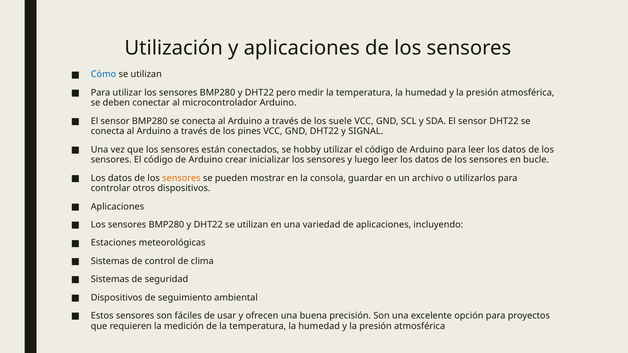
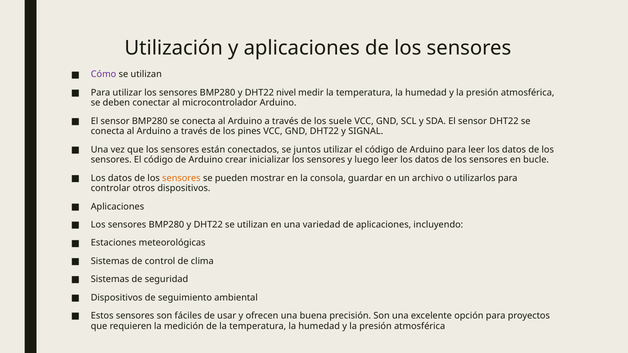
Cómo colour: blue -> purple (104, 74)
pero: pero -> nivel (286, 93)
hobby: hobby -> juntos (307, 150)
